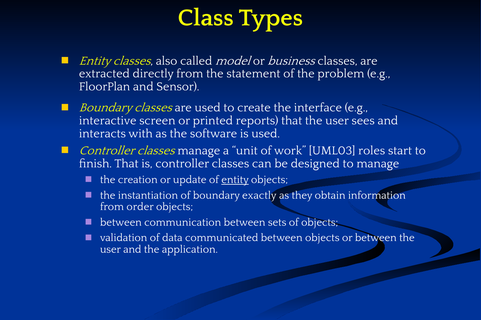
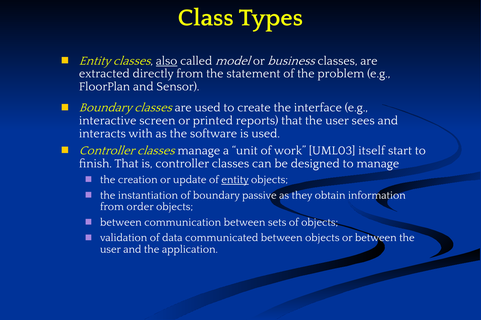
also underline: none -> present (167, 61)
roles: roles -> itself (372, 151)
exactly: exactly -> passive (259, 196)
